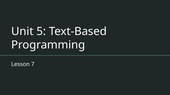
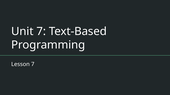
Unit 5: 5 -> 7 (41, 32)
